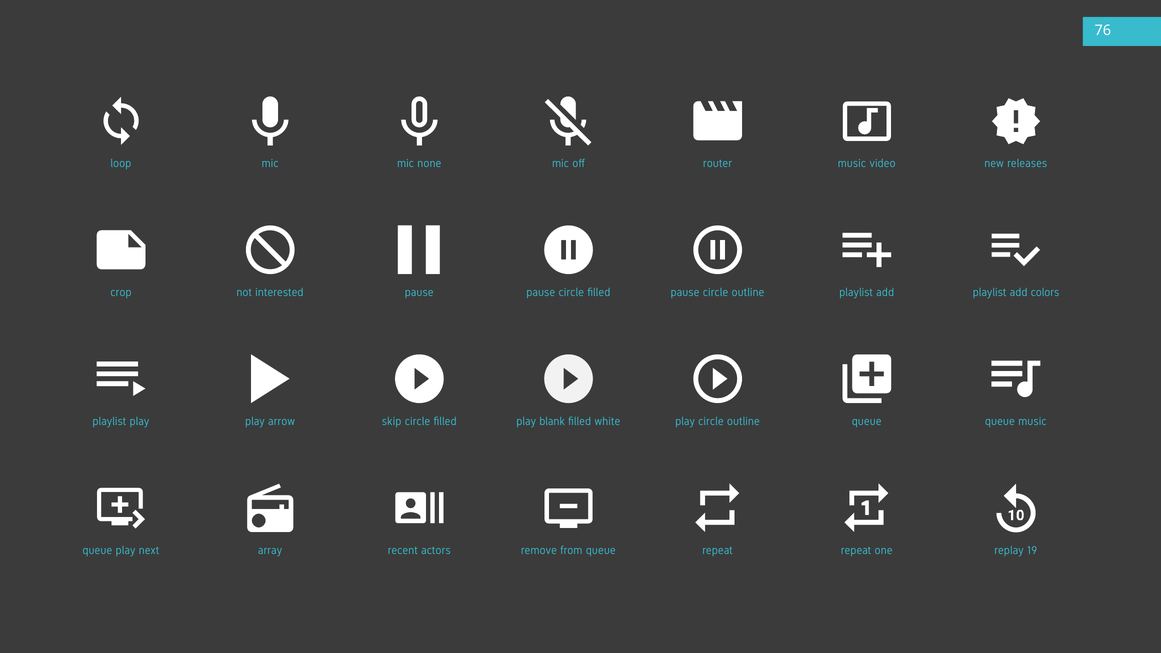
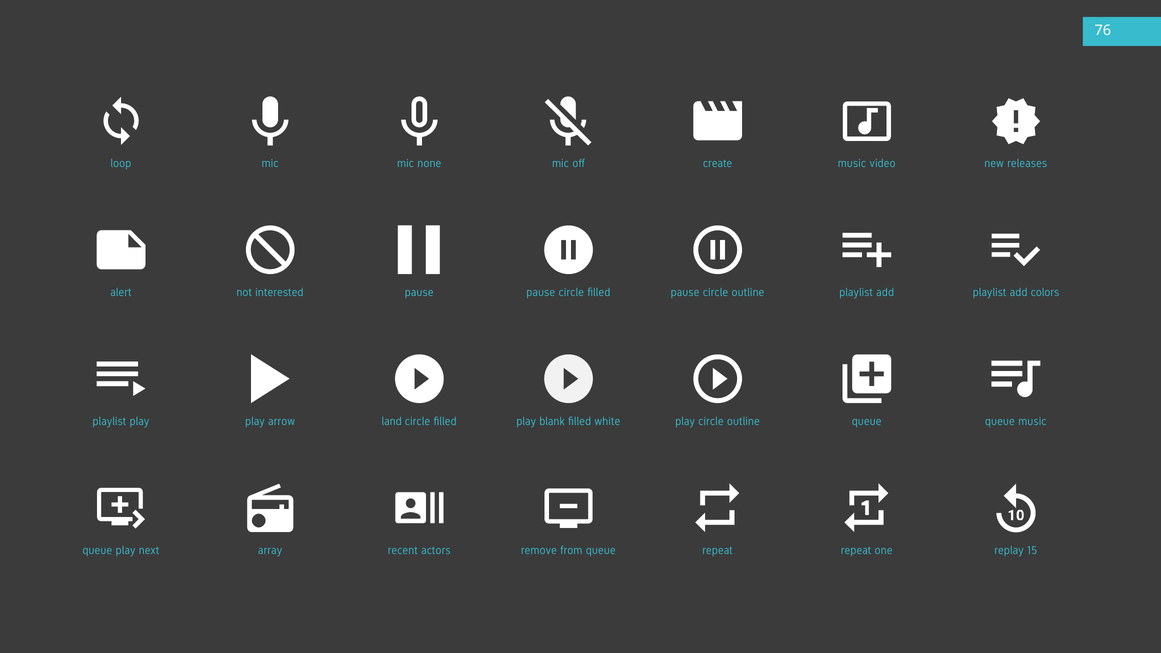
router: router -> create (718, 164)
crop: crop -> alert (121, 293)
skip: skip -> land (392, 422)
19: 19 -> 15 (1032, 551)
